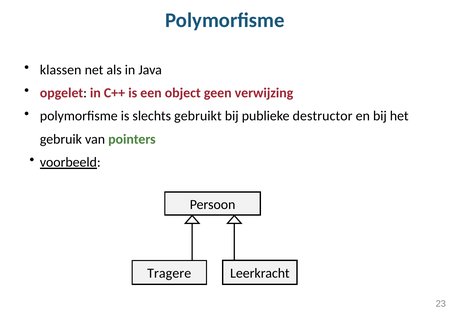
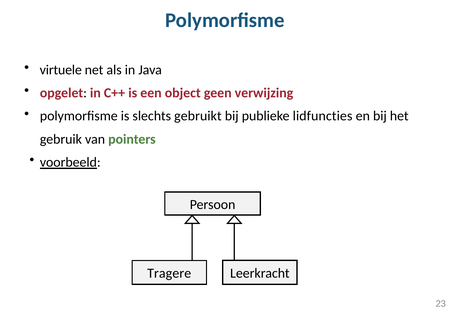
klassen: klassen -> virtuele (61, 70)
destructor: destructor -> lidfuncties (323, 116)
